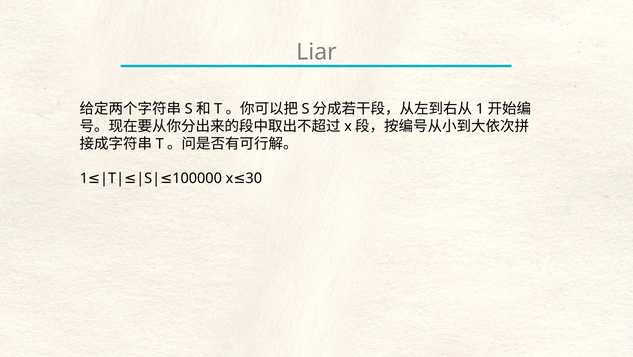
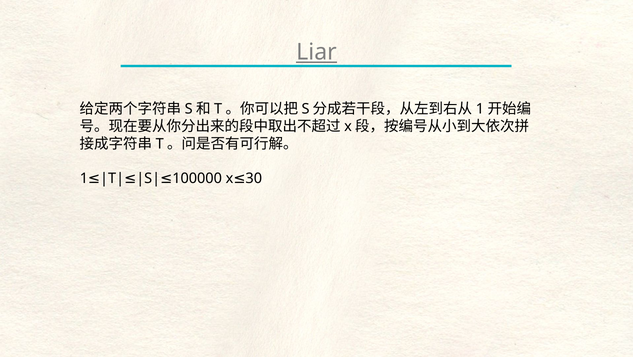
Liar underline: none -> present (317, 52)
